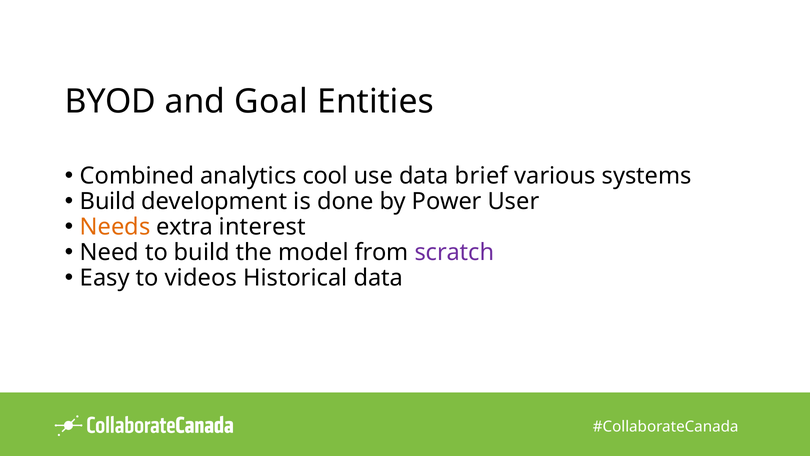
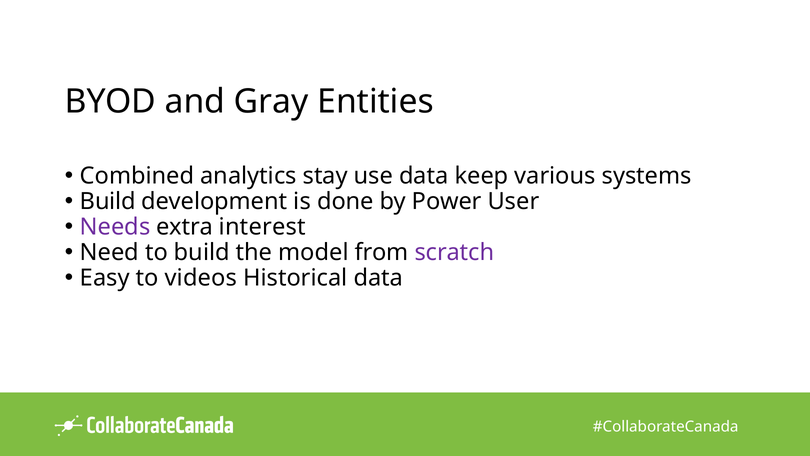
Goal: Goal -> Gray (271, 102)
cool: cool -> stay (325, 176)
brief: brief -> keep (481, 176)
Needs colour: orange -> purple (115, 227)
